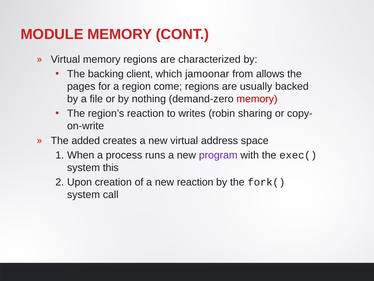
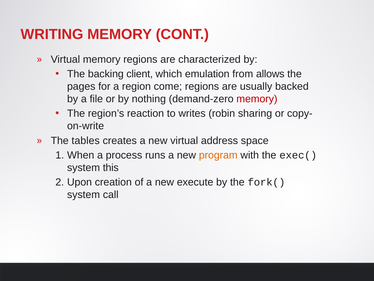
MODULE: MODULE -> WRITING (52, 34)
jamoonar: jamoonar -> emulation (207, 74)
added: added -> tables (86, 140)
program colour: purple -> orange (218, 155)
new reaction: reaction -> execute (195, 182)
